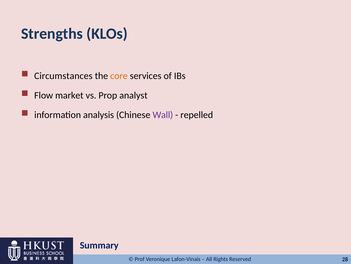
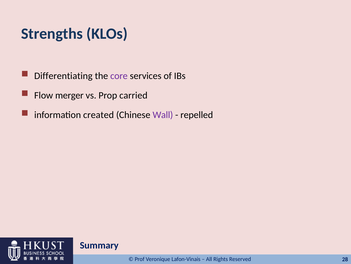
Circumstances: Circumstances -> Differentiating (63, 76)
core colour: orange -> purple (119, 76)
market: market -> merger (69, 95)
analyst: analyst -> carried (133, 95)
analysis: analysis -> created (99, 115)
